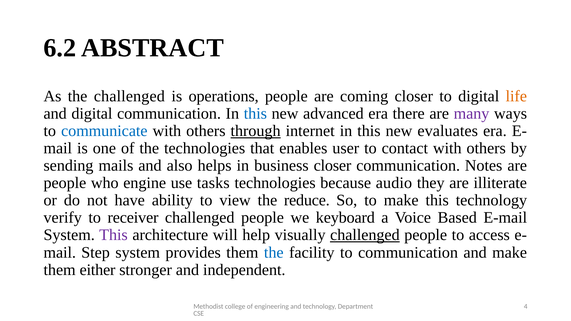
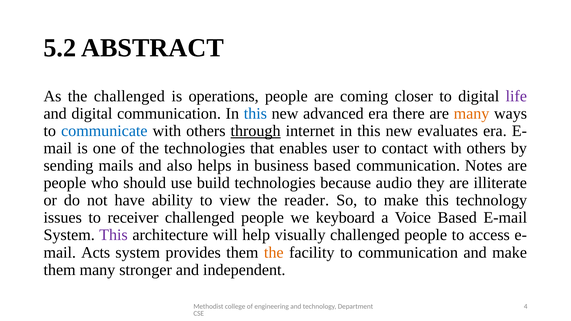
6.2: 6.2 -> 5.2 (60, 48)
life colour: orange -> purple (516, 96)
many colour: purple -> orange (472, 114)
business closer: closer -> based (332, 166)
engine: engine -> should (145, 183)
tasks: tasks -> build (213, 183)
reduce: reduce -> reader (307, 200)
verify: verify -> issues (63, 218)
challenged underline: present -> none (365, 235)
Step: Step -> Acts (96, 253)
the colour: blue -> orange (274, 253)
them either: either -> many (97, 270)
